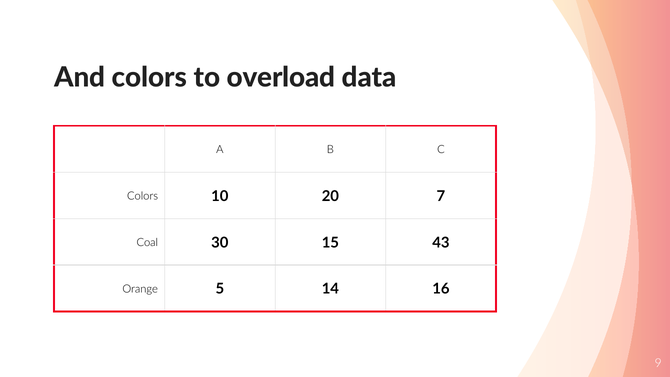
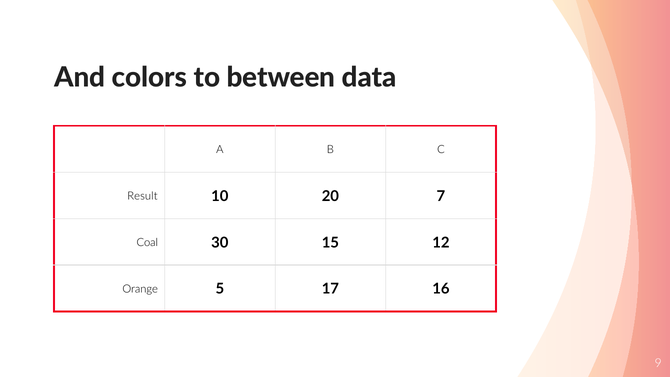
overload: overload -> between (281, 78)
Colors: Colors -> Result (142, 196)
43: 43 -> 12 (441, 243)
14: 14 -> 17 (330, 289)
